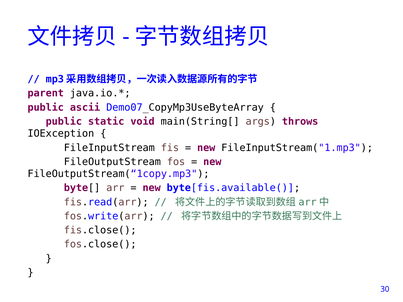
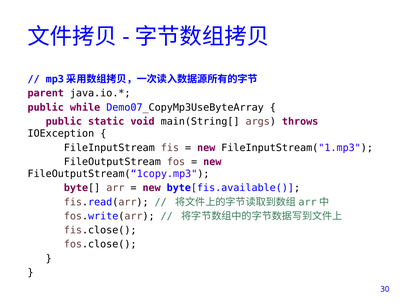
ascii: ascii -> while (85, 108)
